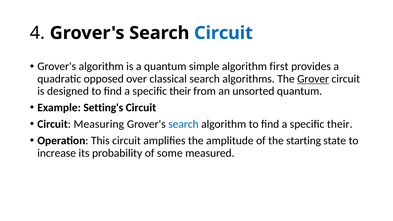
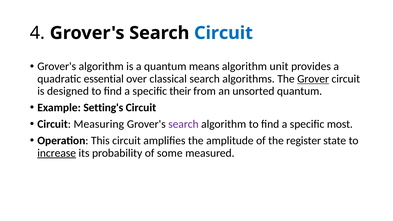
simple: simple -> means (204, 66)
first: first -> unit (279, 66)
opposed: opposed -> essential (104, 79)
search colour: blue -> purple (183, 124)
their: their -> most (340, 124)
starting: starting -> register (304, 141)
increase underline: none -> present (57, 153)
